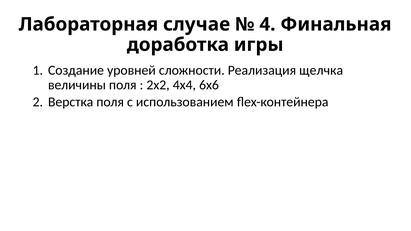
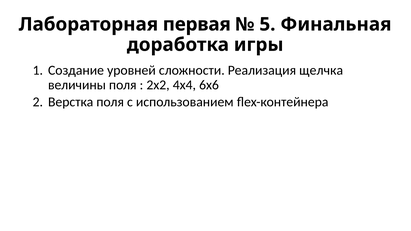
случае: случае -> первая (197, 24)
4: 4 -> 5 (267, 24)
